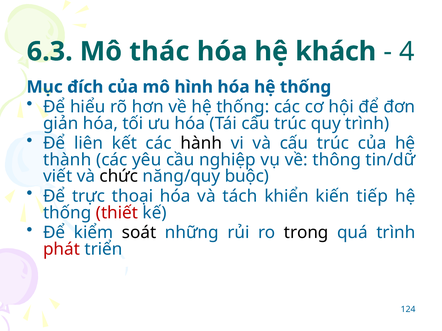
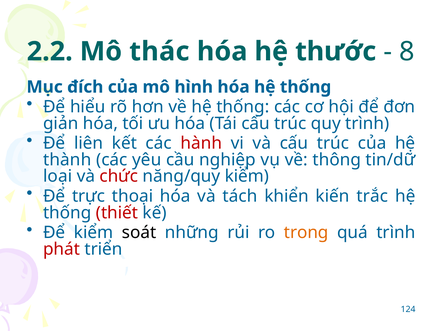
6.3: 6.3 -> 2.2 (50, 52)
khách: khách -> thước (336, 52)
4: 4 -> 8 (407, 52)
hành colour: black -> red (201, 144)
viết: viết -> loại (58, 177)
chức colour: black -> red (119, 177)
năng/quy buộc: buộc -> kiểm (247, 177)
tiếp: tiếp -> trắc (372, 197)
trong colour: black -> orange (306, 233)
